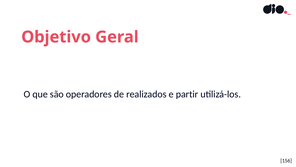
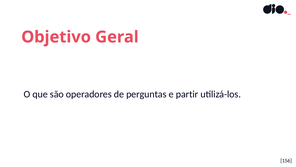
realizados: realizados -> perguntas (146, 94)
